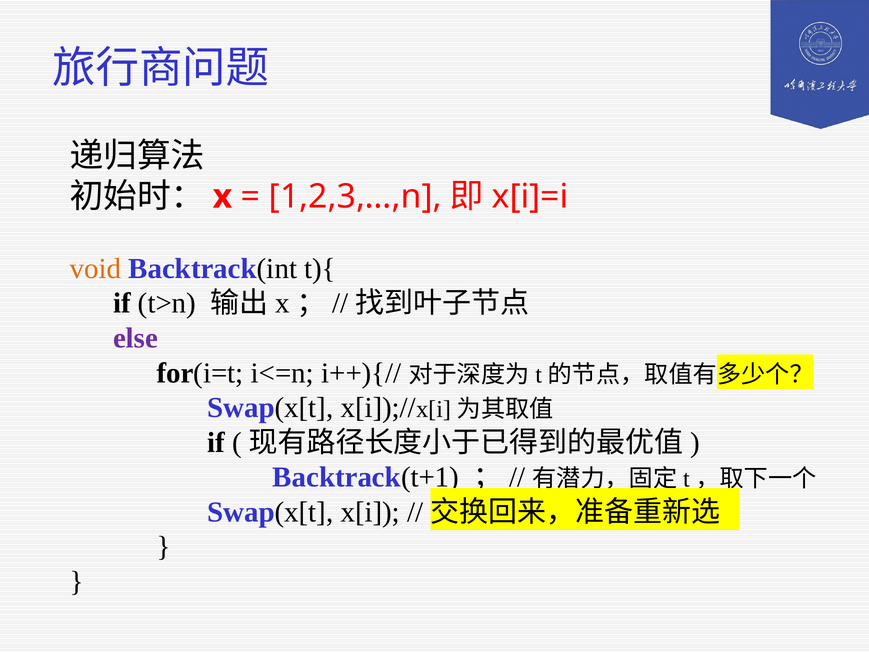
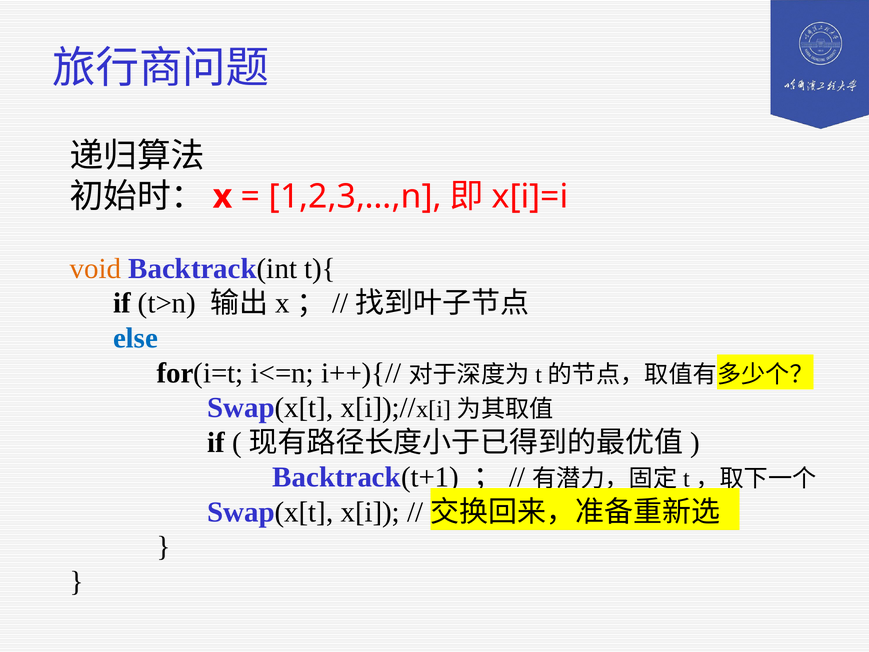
else colour: purple -> blue (136, 338)
